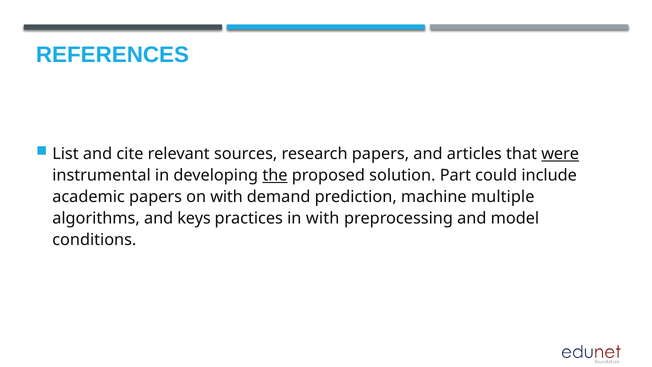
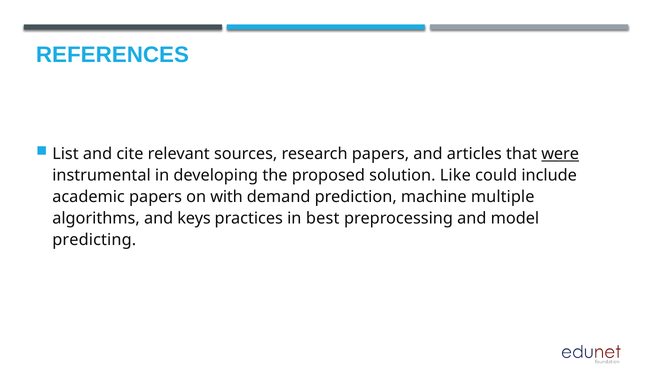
the underline: present -> none (275, 175)
Part: Part -> Like (455, 175)
in with: with -> best (323, 218)
conditions: conditions -> predicting (94, 240)
